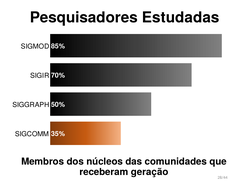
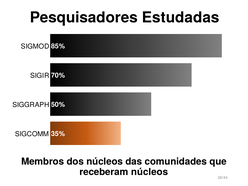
receberam geração: geração -> núcleos (150, 172)
